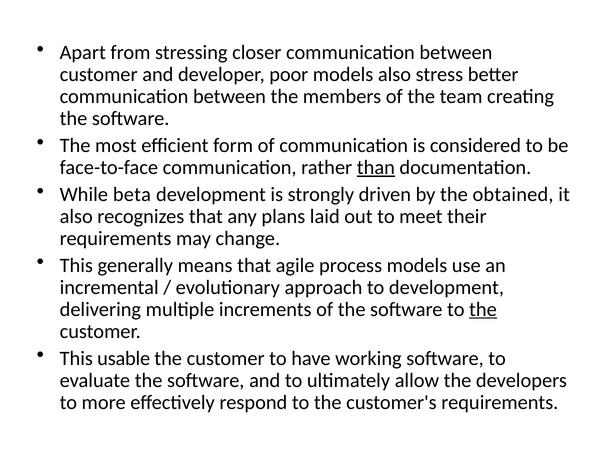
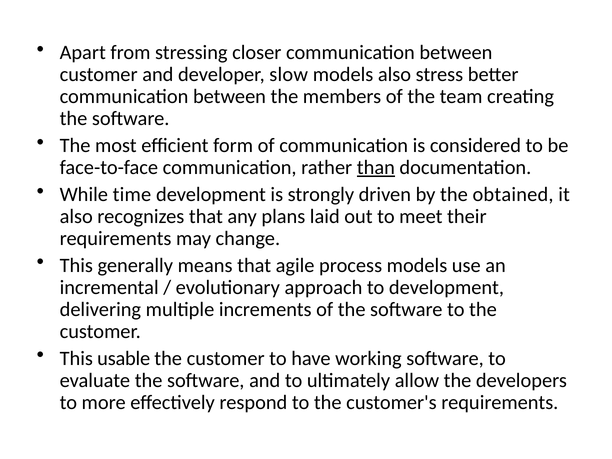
poor: poor -> slow (289, 74)
beta: beta -> time (132, 194)
the underline: present -> none (483, 309)
